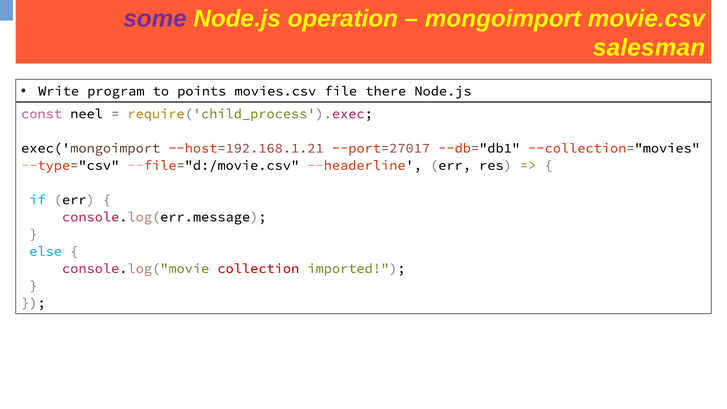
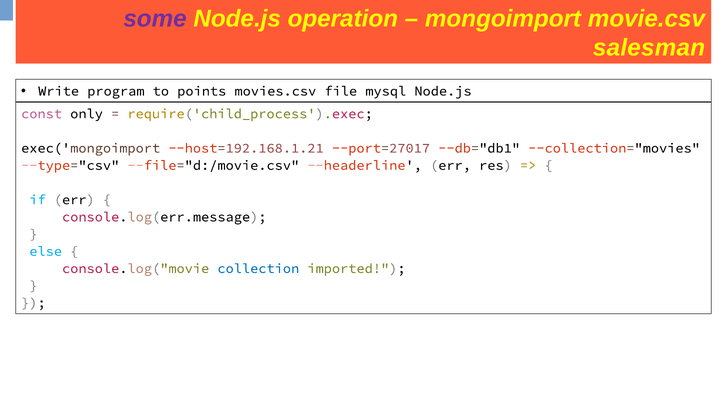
there: there -> mysql (386, 91)
neel: neel -> only (87, 114)
collection colour: red -> blue (258, 268)
